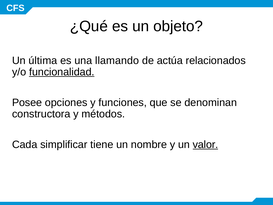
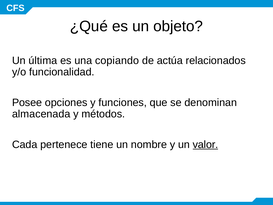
llamando: llamando -> copiando (117, 60)
funcionalidad underline: present -> none (62, 72)
constructora: constructora -> almacenada (41, 114)
simplificar: simplificar -> pertenece (64, 144)
